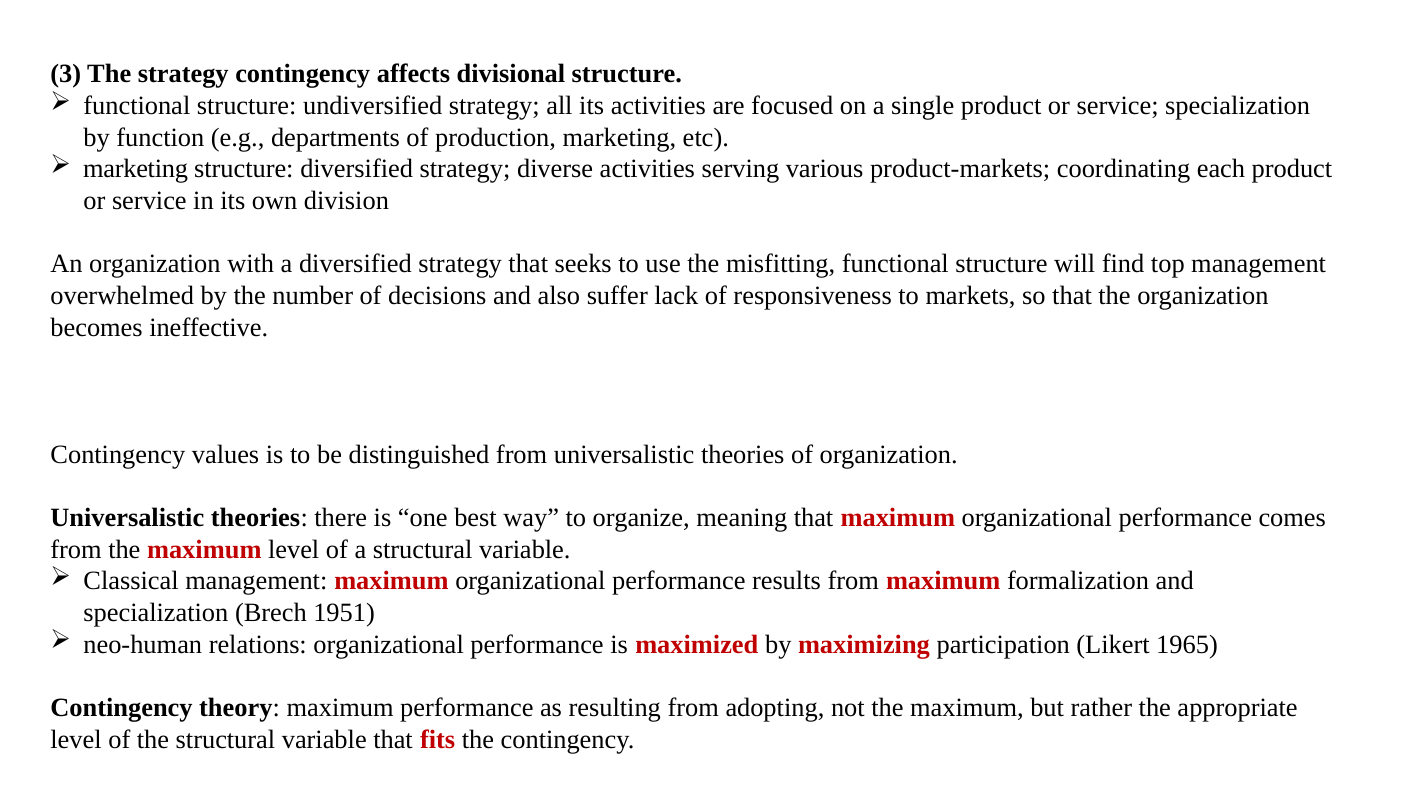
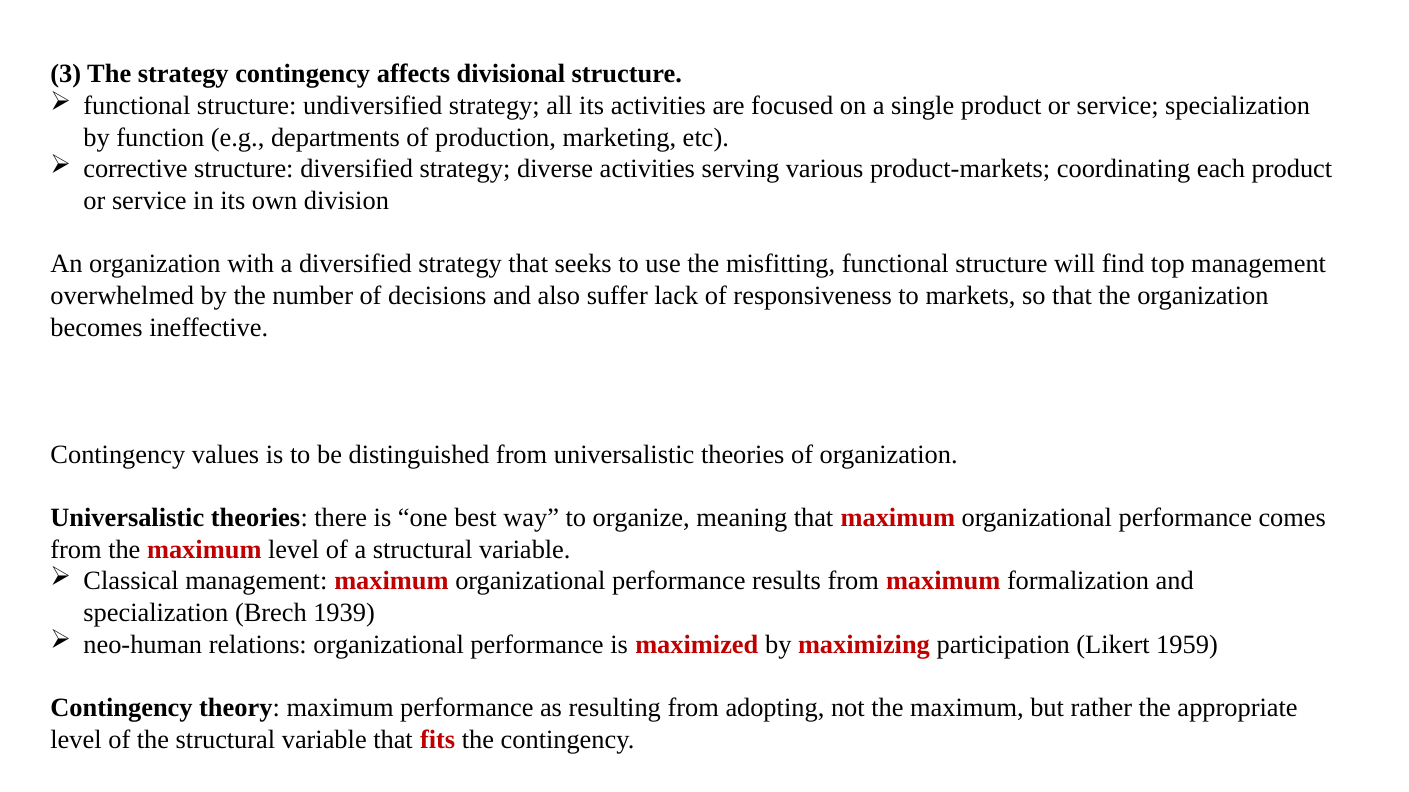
marketing: marketing -> corrective (136, 169)
1951: 1951 -> 1939 (344, 613)
1965: 1965 -> 1959 (1187, 645)
